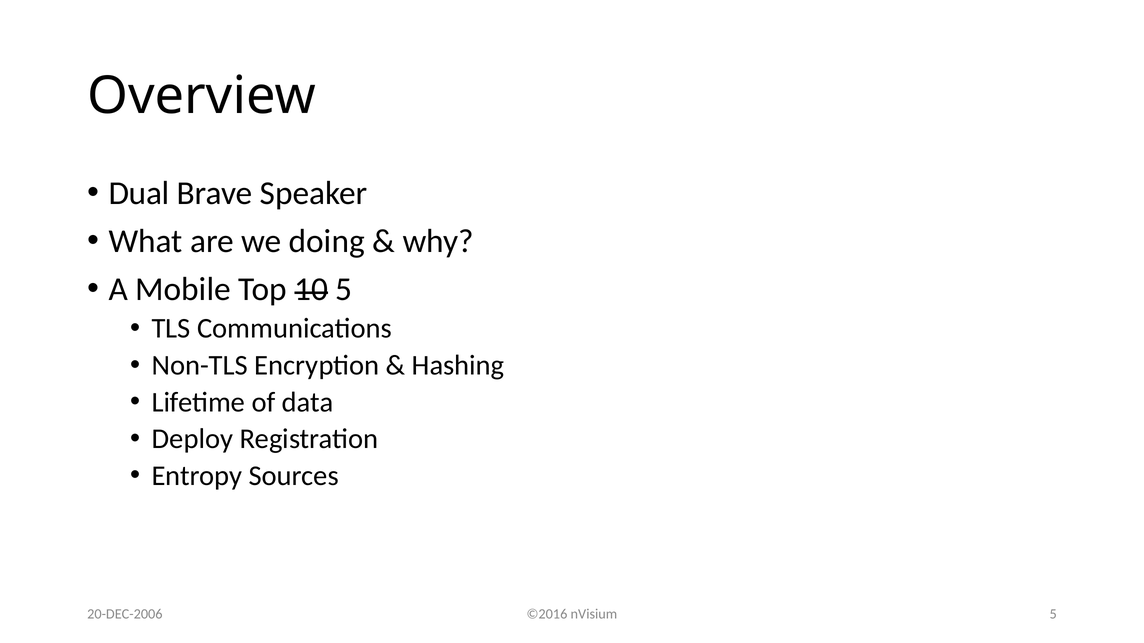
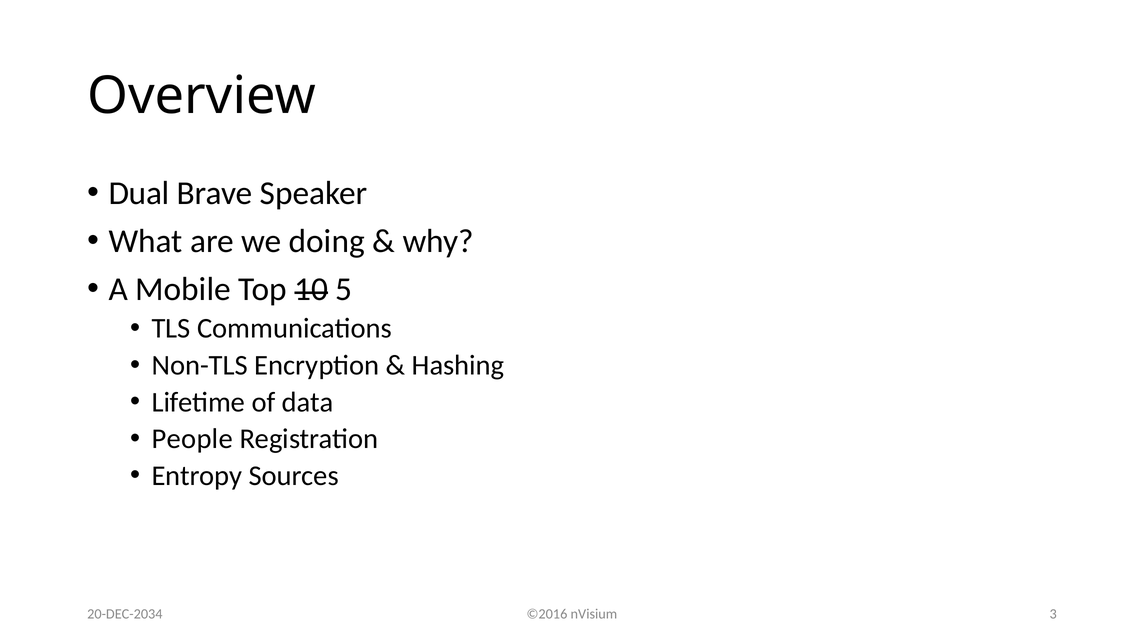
Deploy: Deploy -> People (192, 439)
nVisium 5: 5 -> 3 (1053, 614)
20-DEC-2006: 20-DEC-2006 -> 20-DEC-2034 (125, 615)
